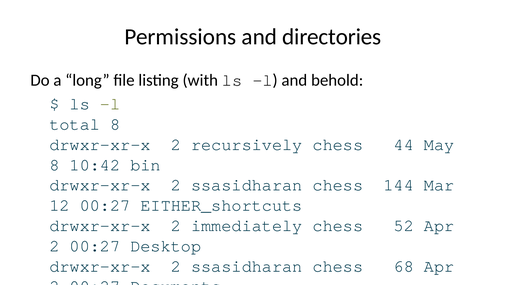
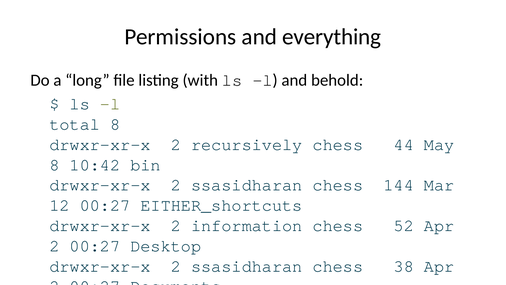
directories: directories -> everything (332, 37)
immediately: immediately -> information (247, 225)
68: 68 -> 38 (404, 266)
